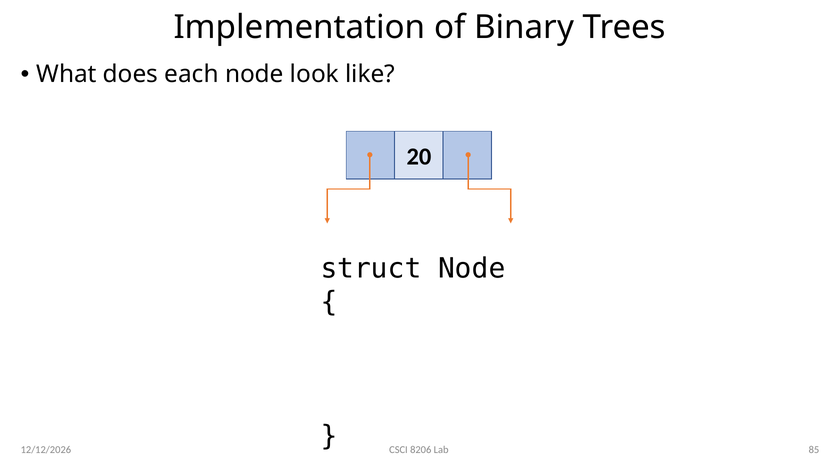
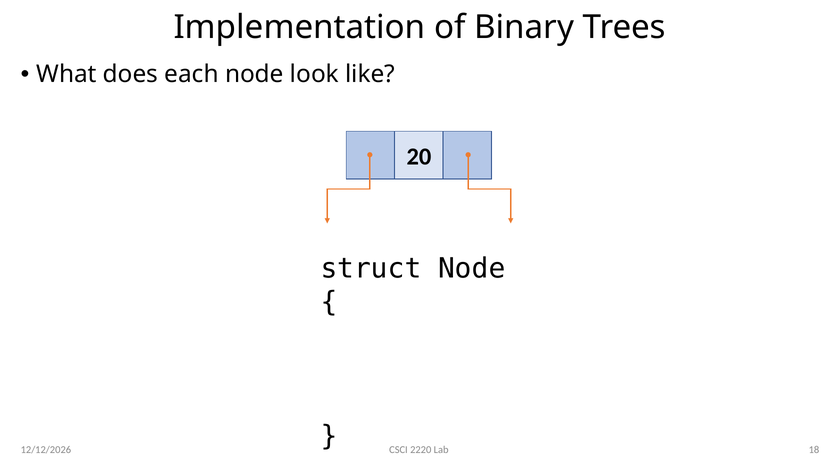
8206: 8206 -> 2220 (421, 450)
85: 85 -> 18 (814, 450)
